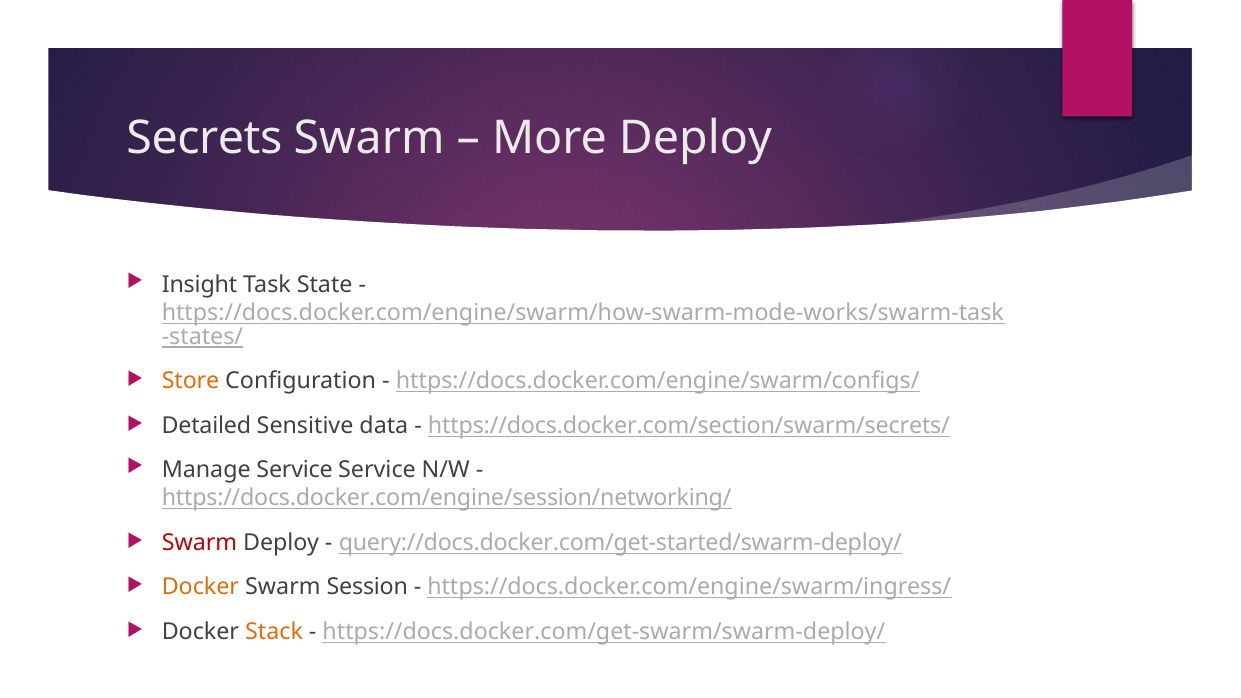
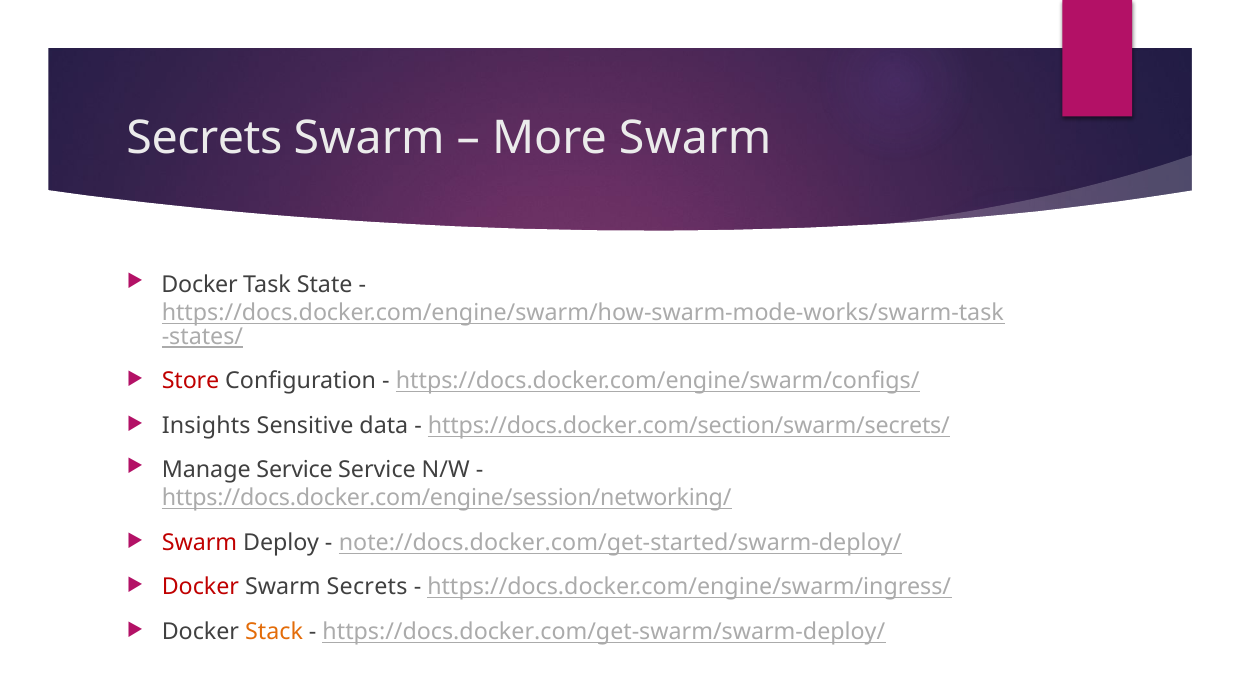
More Deploy: Deploy -> Swarm (695, 138)
Insight: Insight -> Docker (200, 285)
Store colour: orange -> red (191, 381)
Detailed: Detailed -> Insights (206, 426)
query://docs.docker.com/get-started/swarm-deploy/: query://docs.docker.com/get-started/swarm-deploy/ -> note://docs.docker.com/get-started/swarm-deploy/ (620, 543)
Docker colour: orange -> red (200, 587)
Swarm Session: Session -> Secrets (367, 587)
